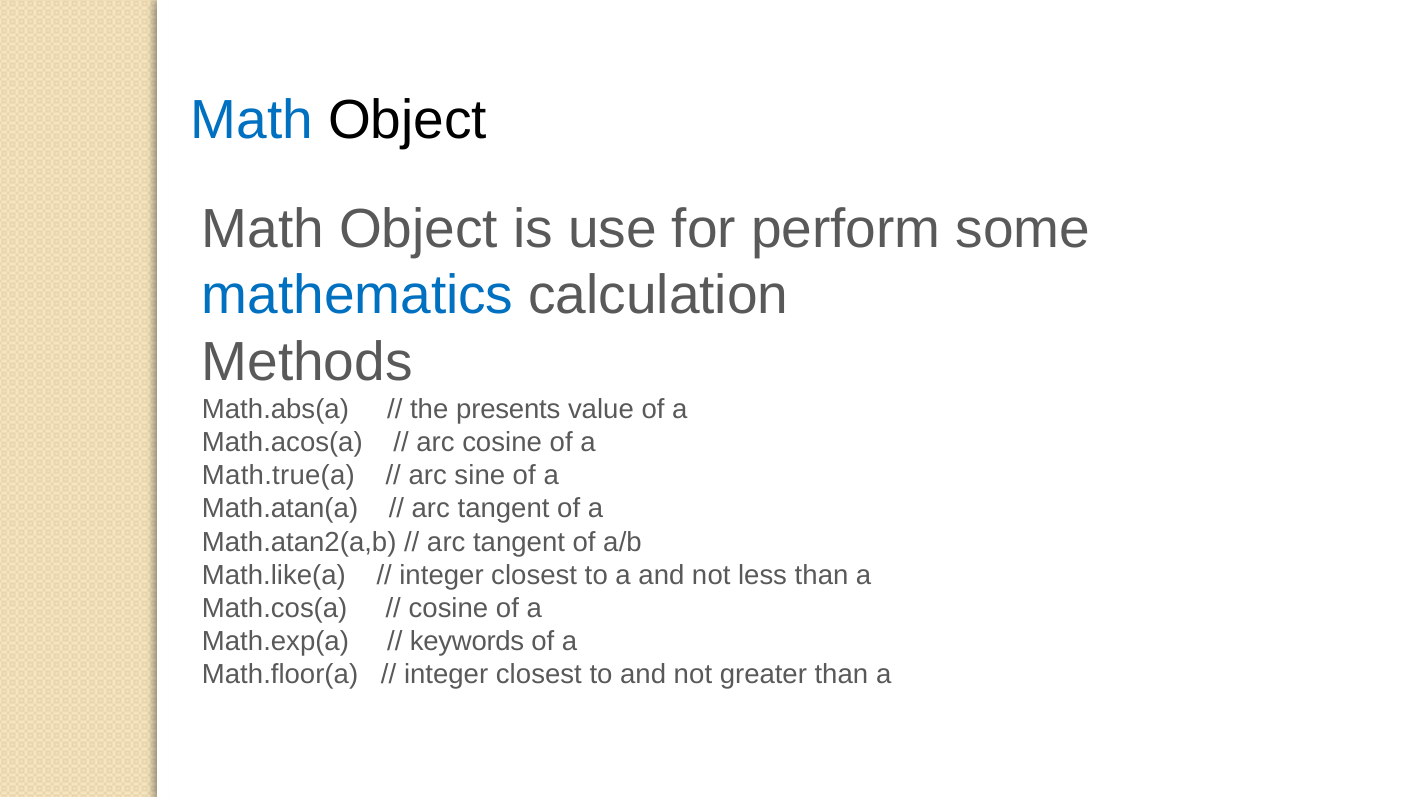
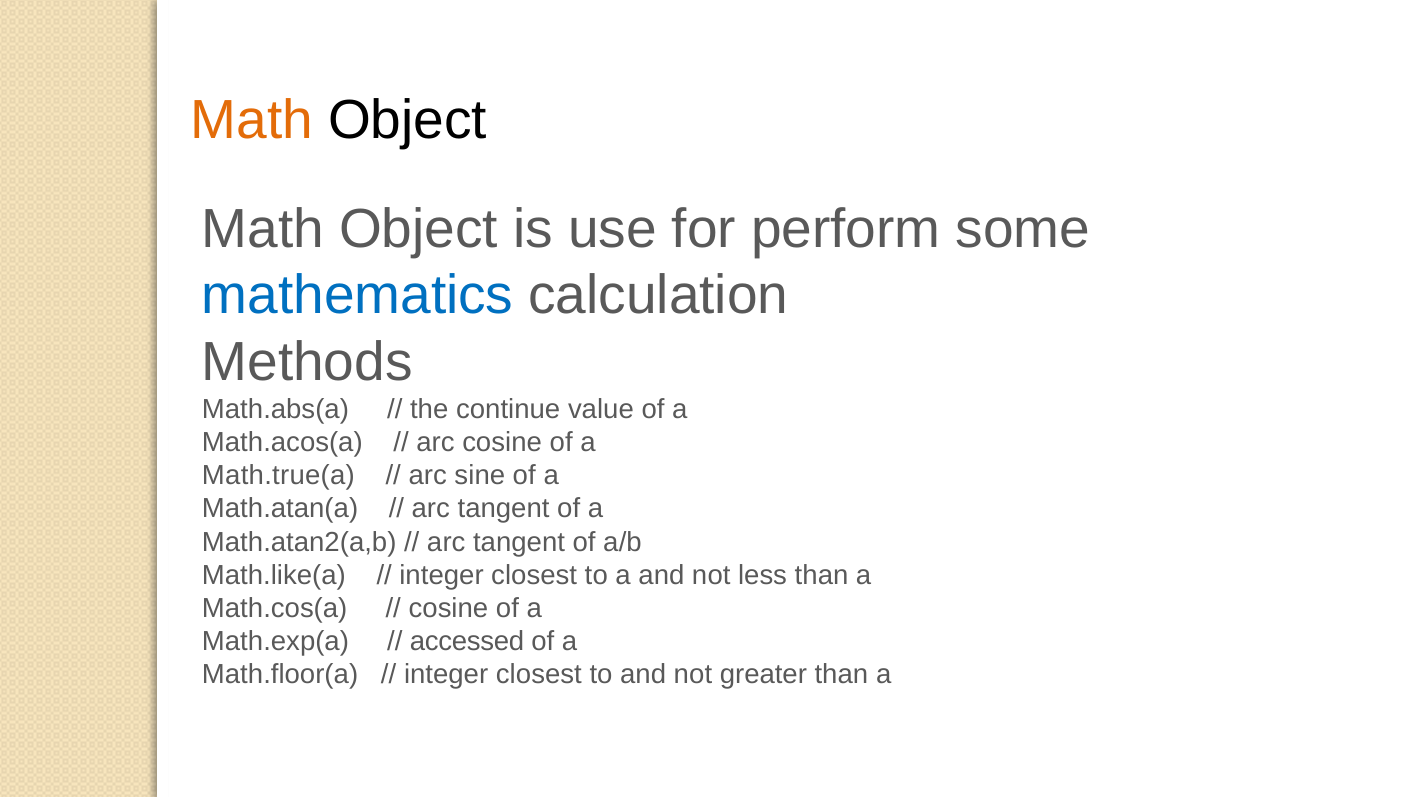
Math colour: blue -> orange (252, 120)
presents: presents -> continue (508, 409)
keywords: keywords -> accessed (467, 641)
